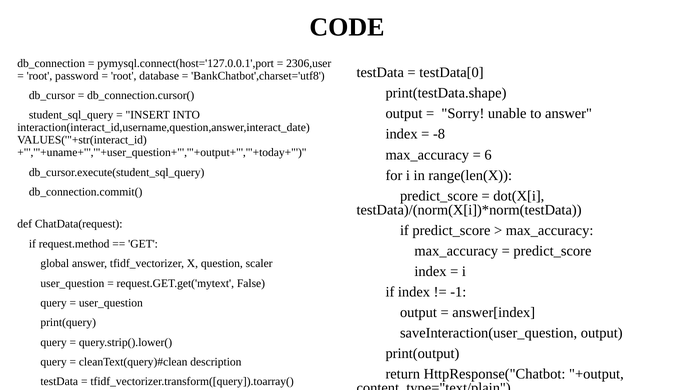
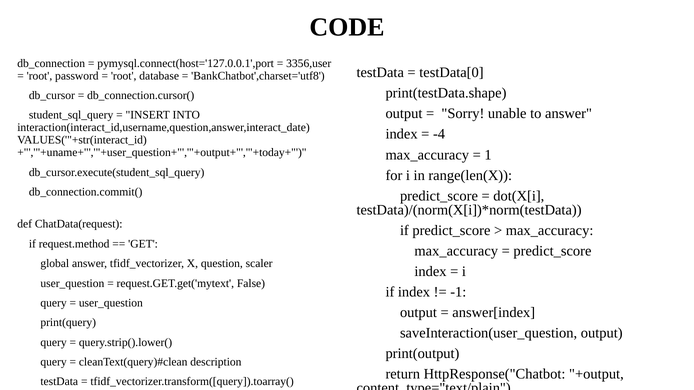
2306,user: 2306,user -> 3356,user (309, 63)
-8: -8 -> -4 (439, 134)
6: 6 -> 1 (488, 155)
